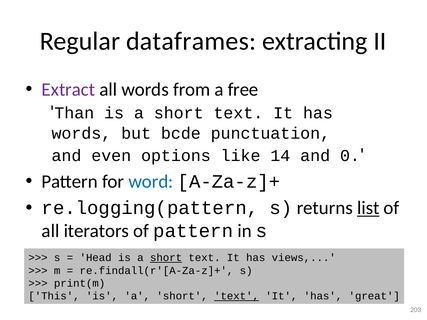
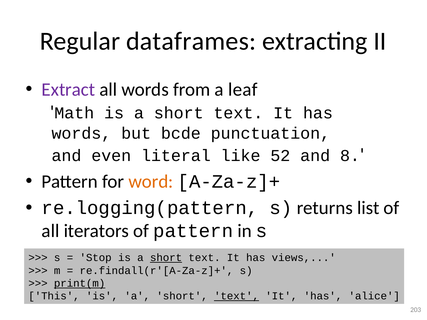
free: free -> leaf (243, 90)
Than: Than -> Math (74, 113)
options: options -> literal (176, 156)
14: 14 -> 52 (280, 156)
0: 0 -> 8 (350, 156)
word colour: blue -> orange (151, 182)
list underline: present -> none (368, 208)
Head: Head -> Stop (96, 258)
print(m underline: none -> present (80, 284)
great: great -> alice (374, 296)
